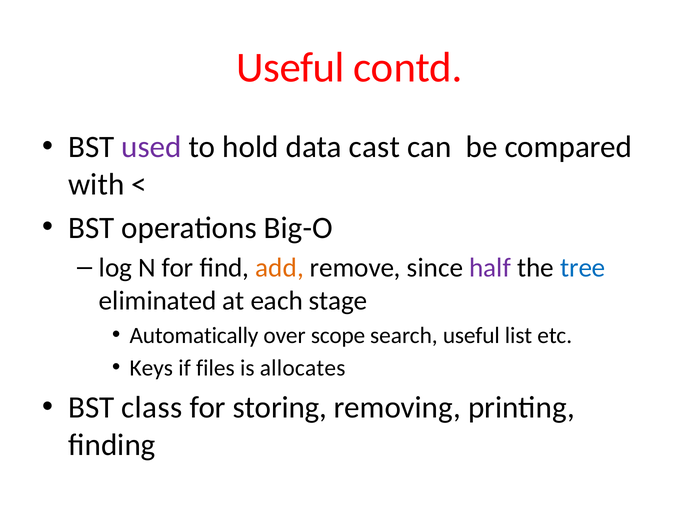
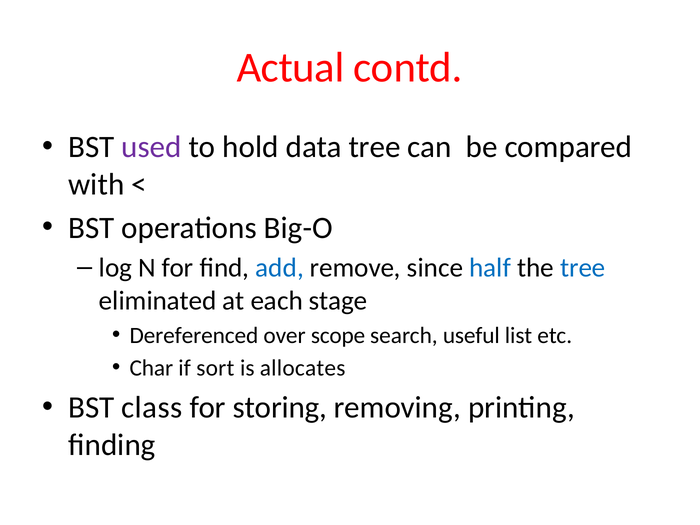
Useful: Useful -> Actual (290, 68)
data cast: cast -> tree (375, 147)
add colour: orange -> blue (280, 268)
half colour: purple -> blue (490, 268)
Automatically: Automatically -> Dereferenced (194, 335)
Keys: Keys -> Char (151, 368)
files: files -> sort (215, 368)
